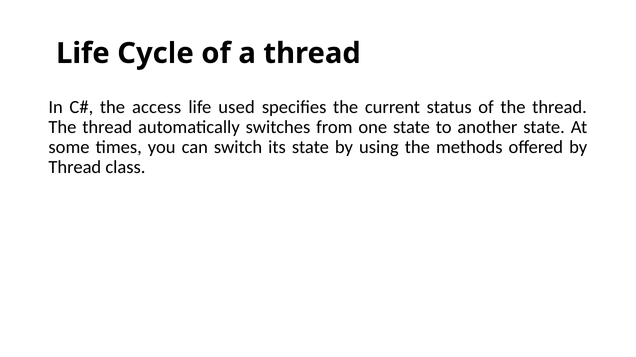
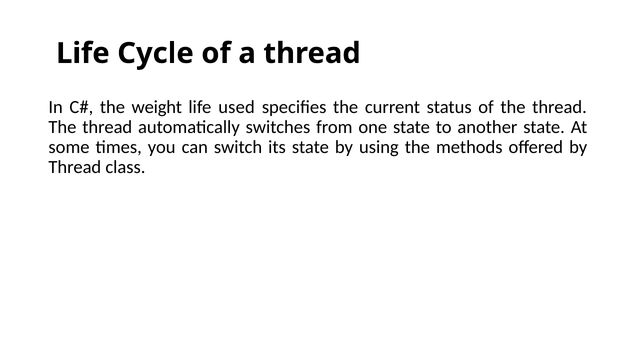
access: access -> weight (157, 108)
